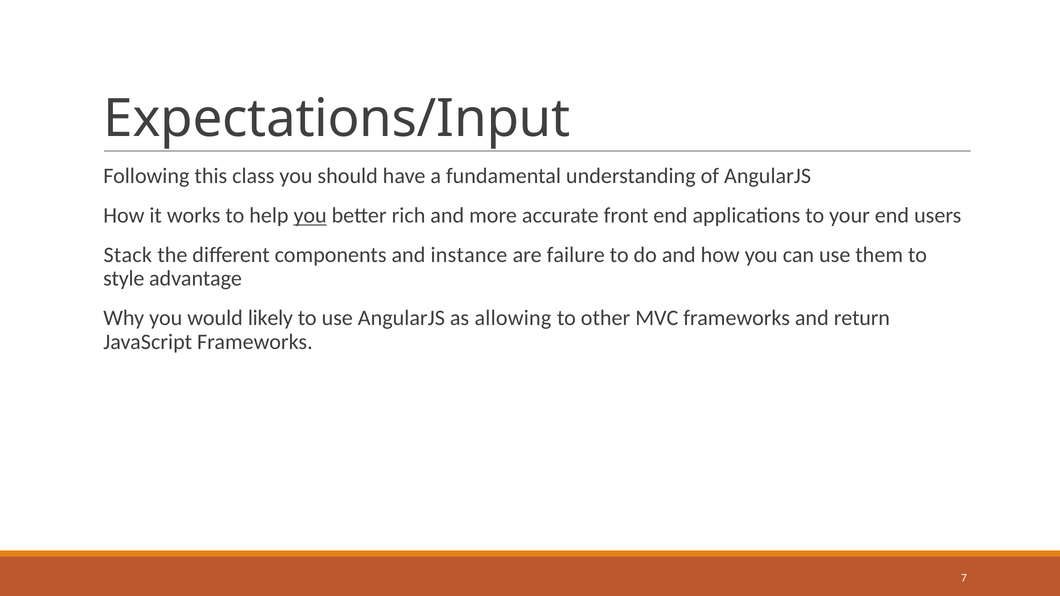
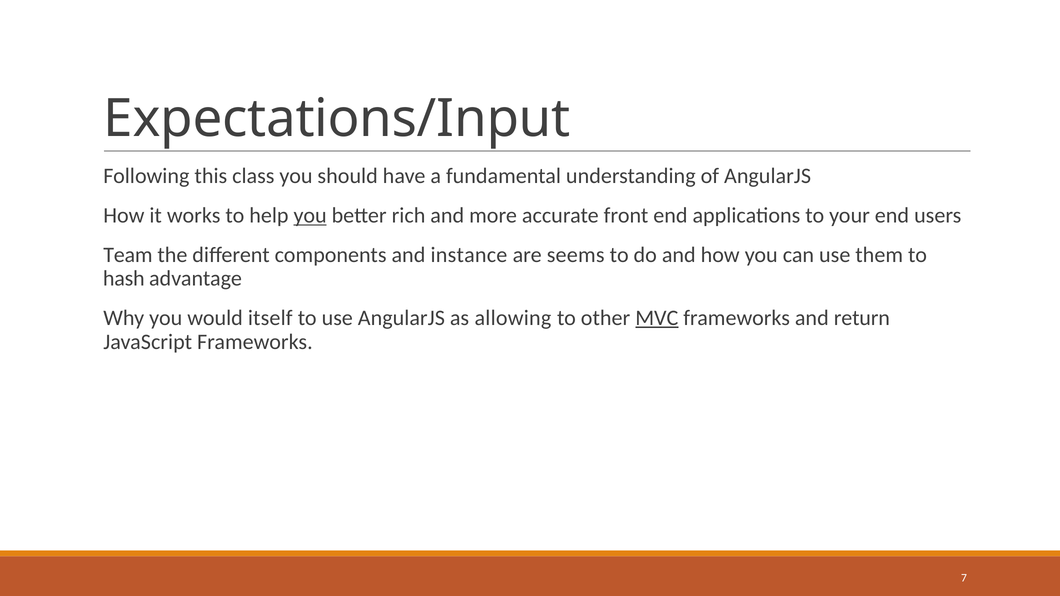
Stack: Stack -> Team (128, 255)
failure: failure -> seems (576, 255)
style: style -> hash (124, 279)
likely: likely -> itself (270, 318)
MVC underline: none -> present (657, 318)
